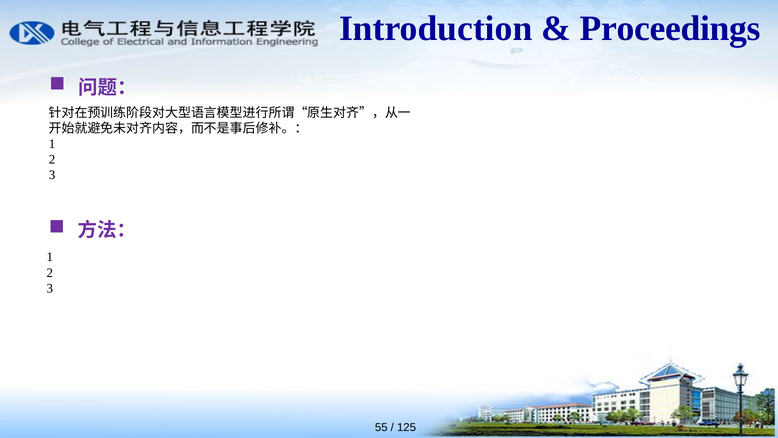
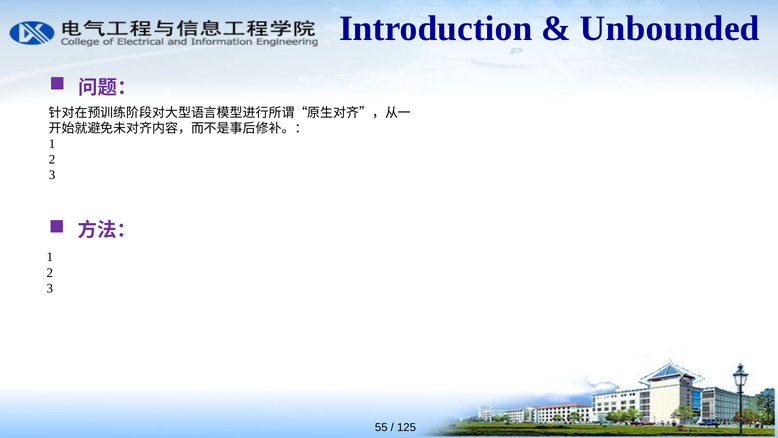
Proceedings: Proceedings -> Unbounded (670, 29)
